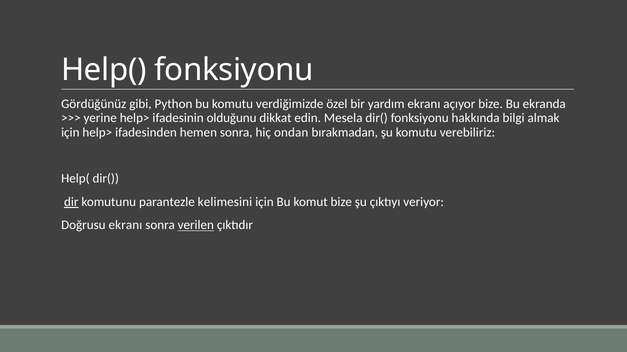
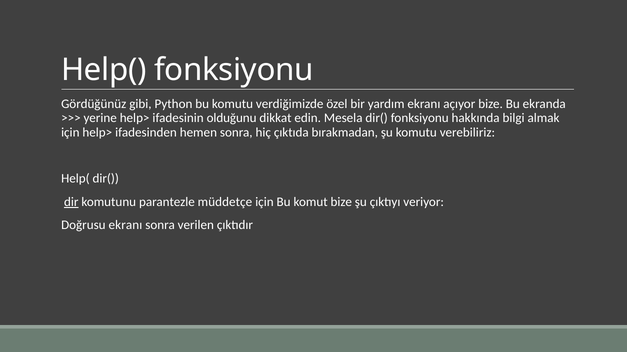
ondan: ondan -> çıktıda (291, 132)
kelimesini: kelimesini -> müddetçe (225, 202)
verilen underline: present -> none (196, 225)
